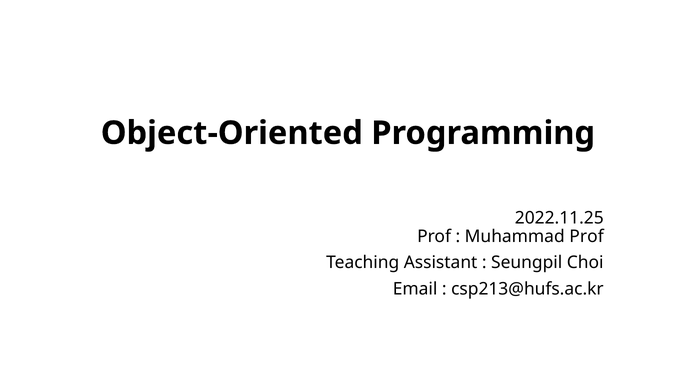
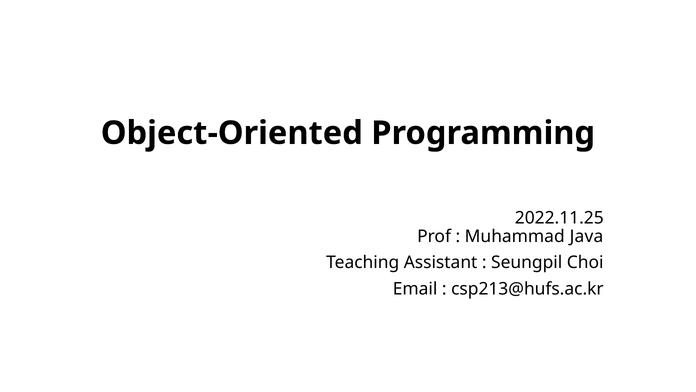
Muhammad Prof: Prof -> Java (586, 236)
